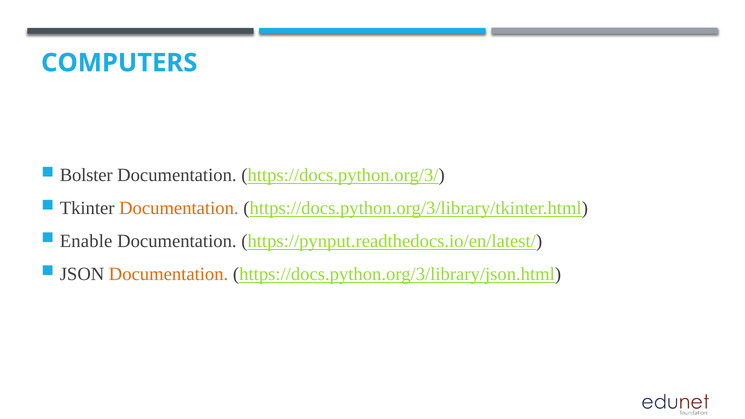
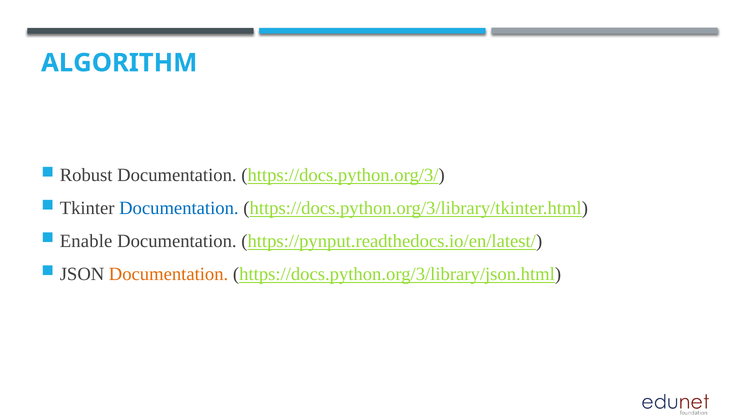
COMPUTERS: COMPUTERS -> ALGORITHM (119, 63)
Bolster: Bolster -> Robust (86, 175)
Documentation colour: orange -> blue (179, 208)
